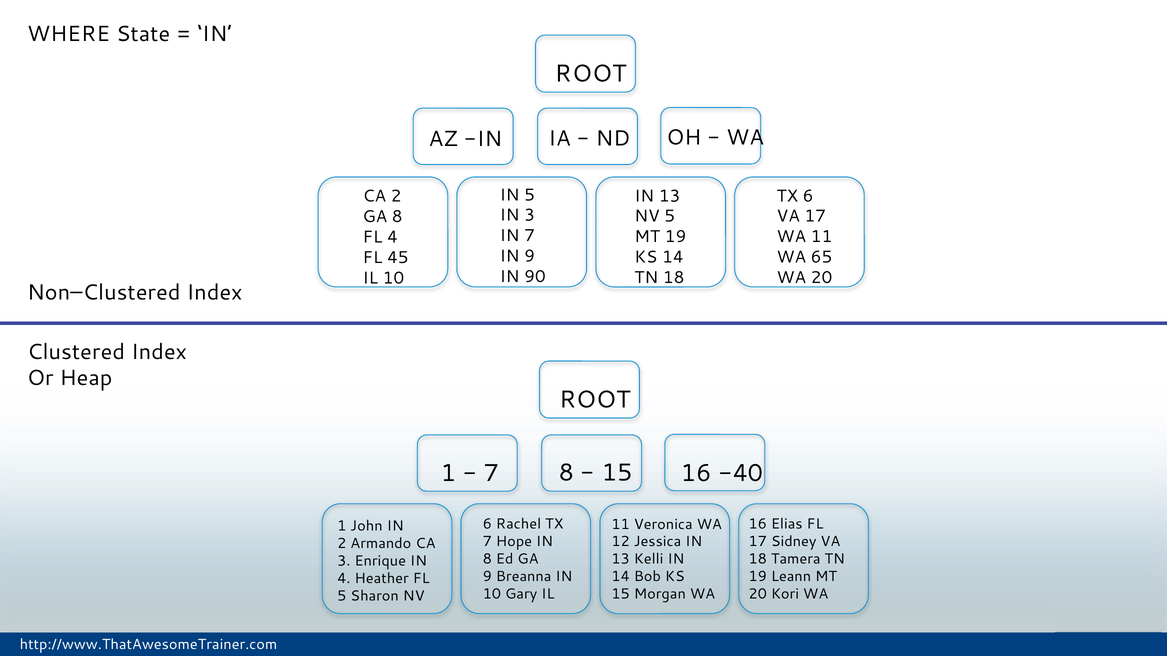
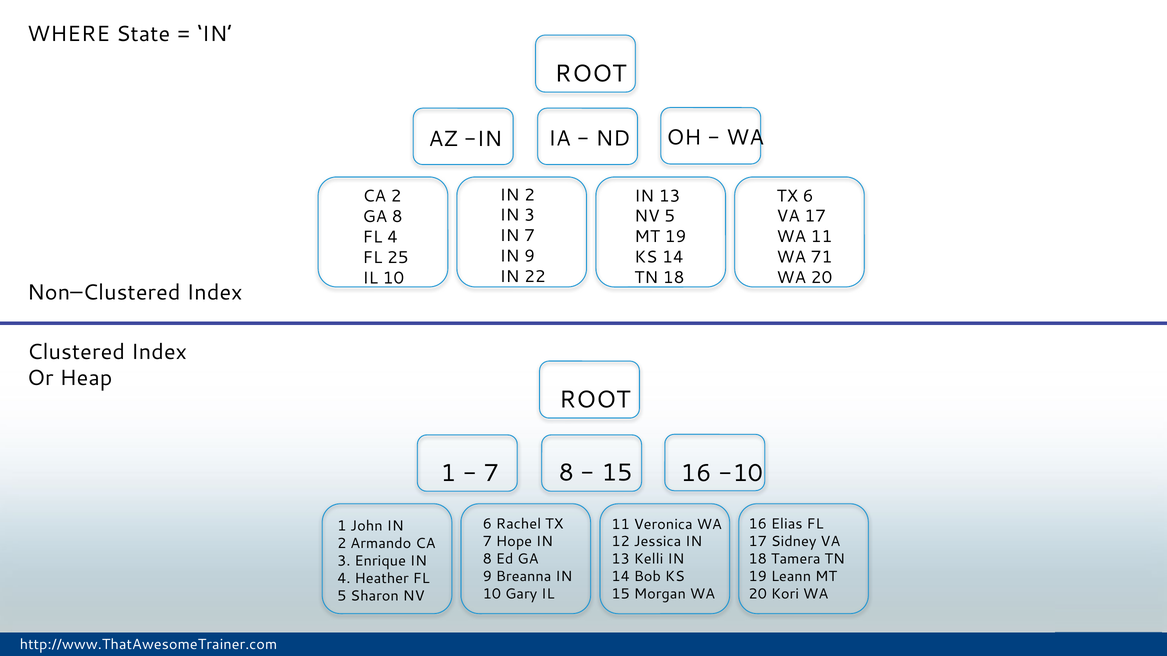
5: 5 -> 2 (530, 195)
65: 65 -> 71 (822, 257)
45: 45 -> 25 (398, 258)
90: 90 -> 22 (535, 277)
-40: -40 -> -10 (741, 474)
